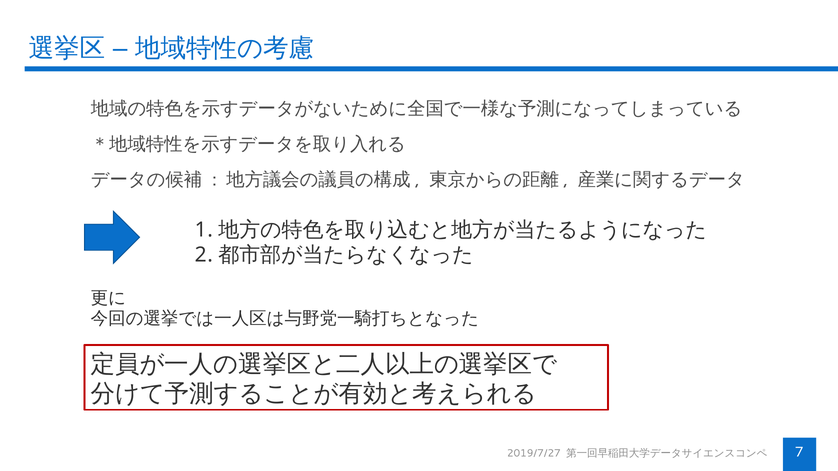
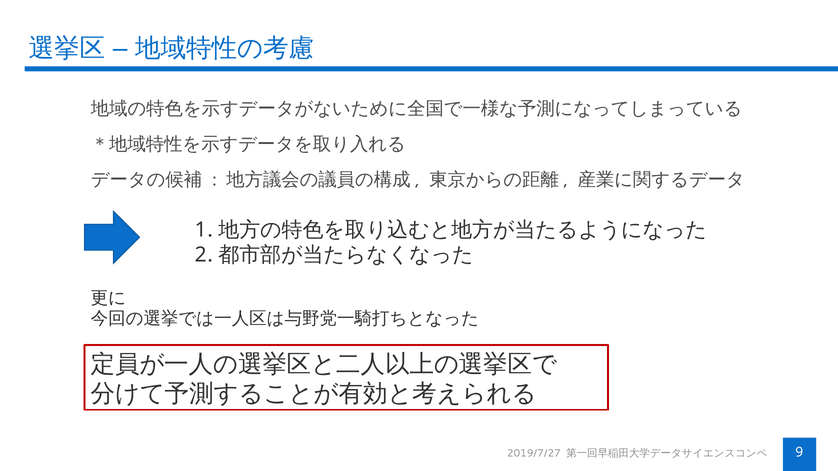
7: 7 -> 9 (799, 452)
